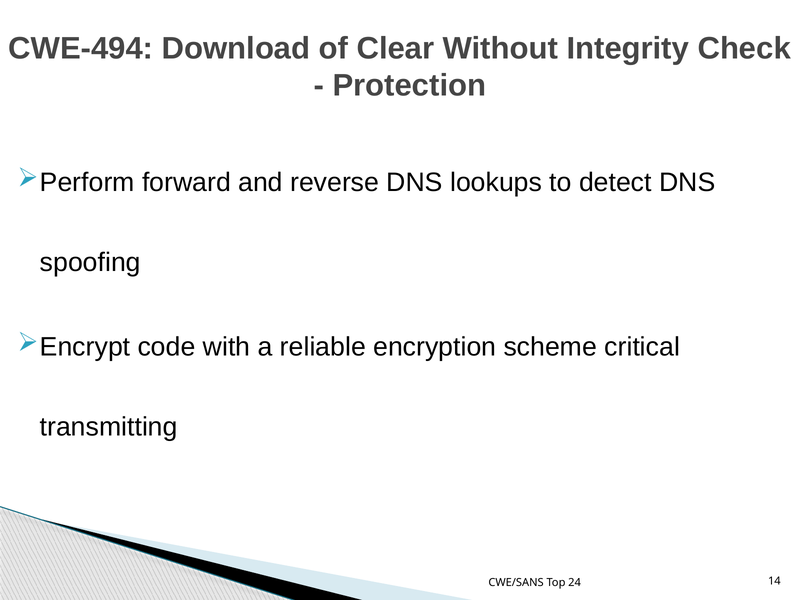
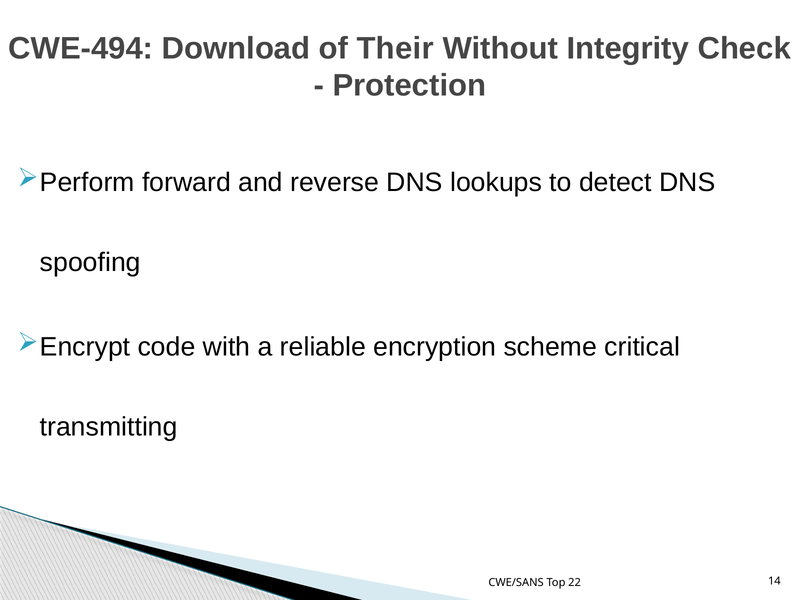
Clear: Clear -> Their (395, 48)
24: 24 -> 22 (575, 583)
